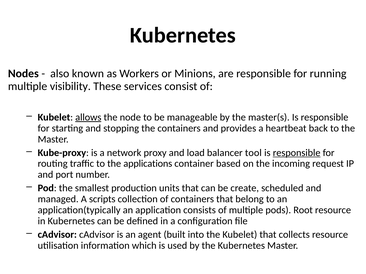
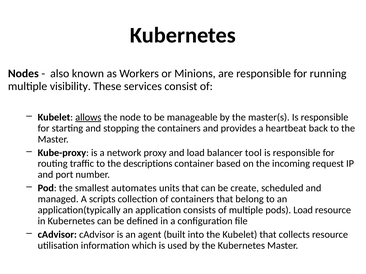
responsible underline: present -> none (297, 153)
applications: applications -> descriptions (148, 164)
production: production -> automates (134, 188)
pods Root: Root -> Load (303, 210)
